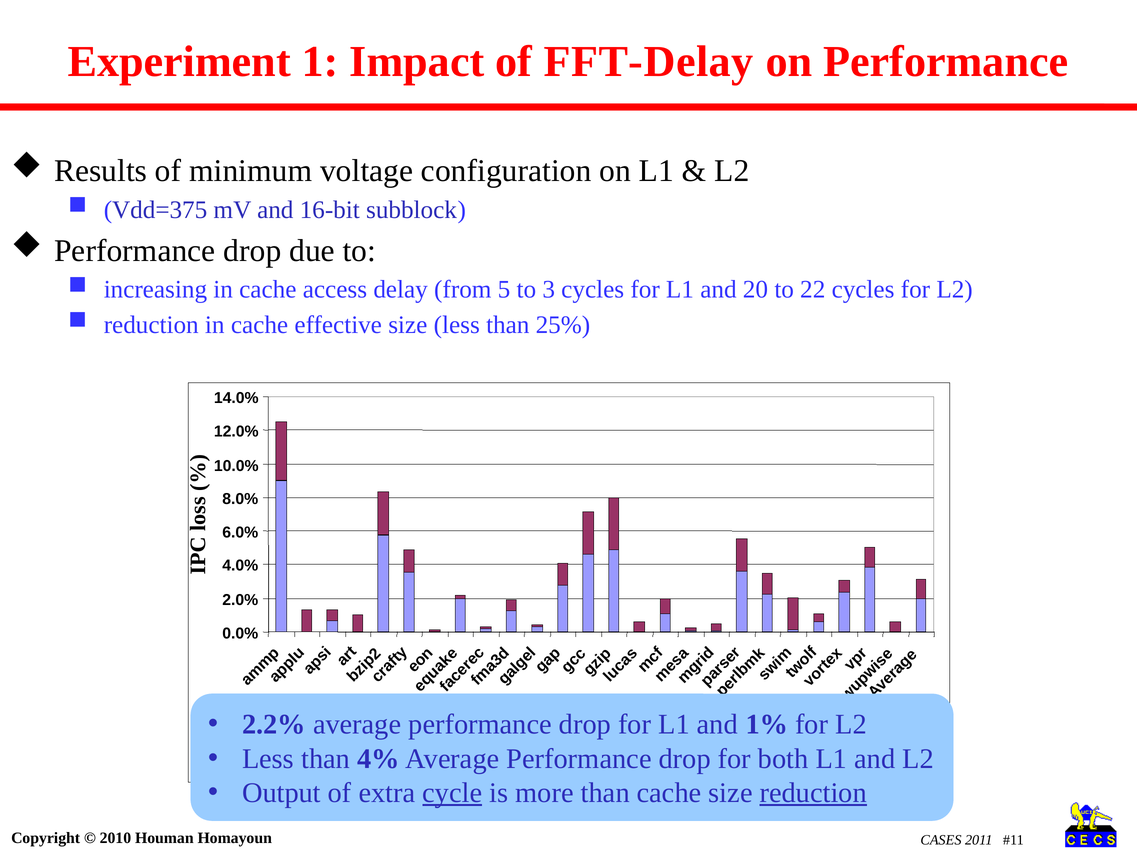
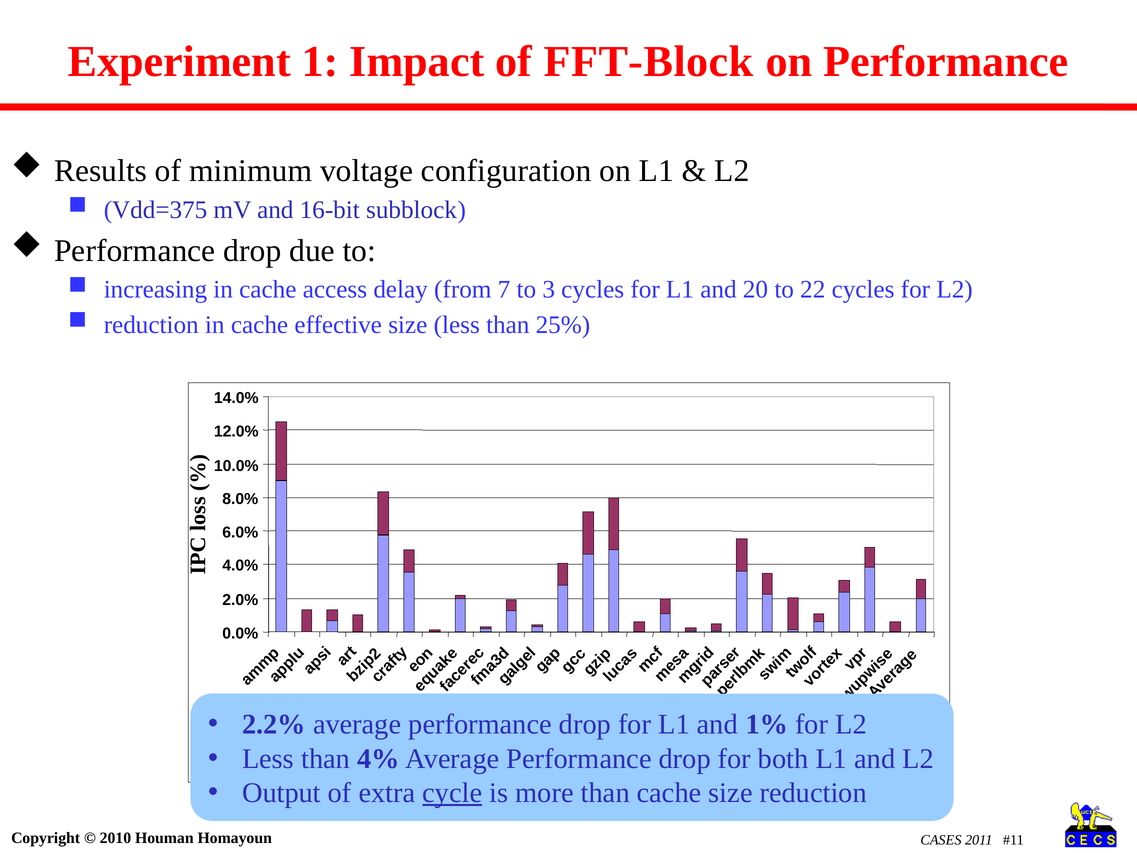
FFT-Delay: FFT-Delay -> FFT-Block (649, 62)
5: 5 -> 7 (504, 289)
reduction underline: present -> none (813, 793)
